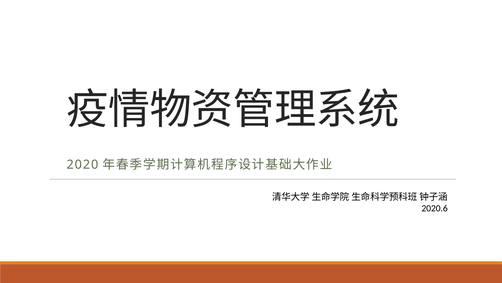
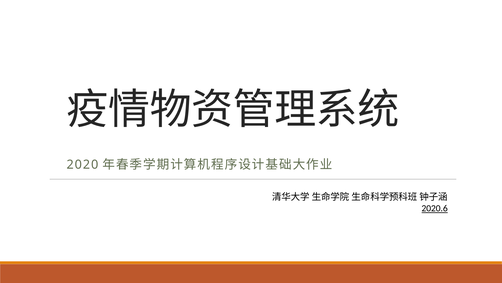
2020.6 underline: none -> present (435, 208)
